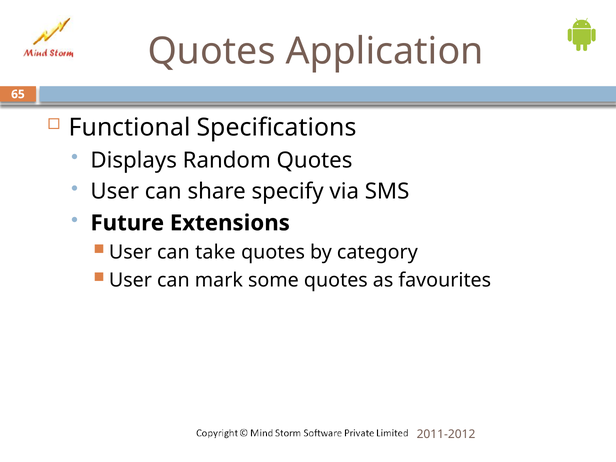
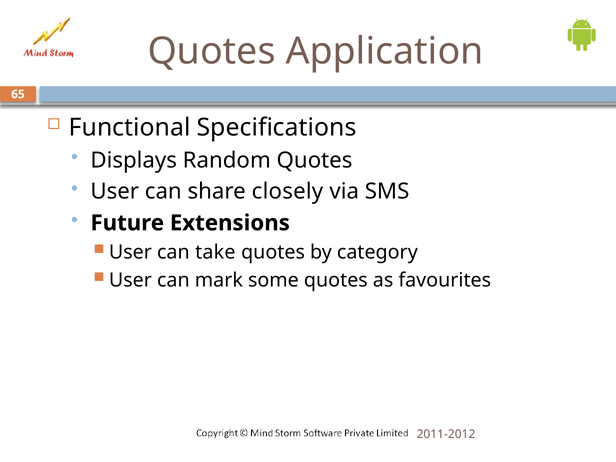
specify: specify -> closely (287, 192)
